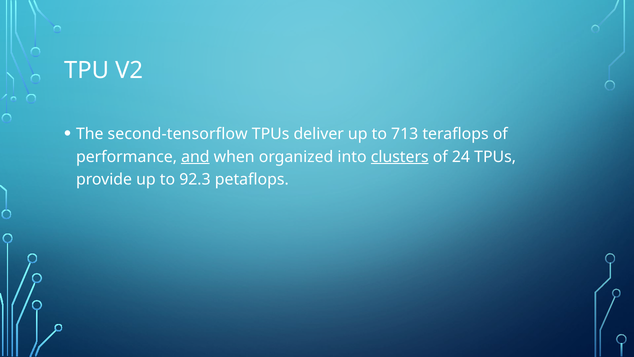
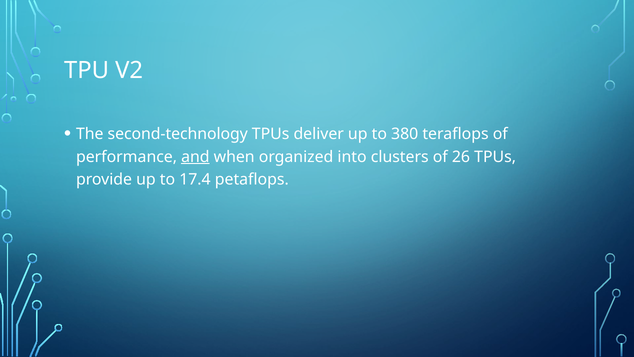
second-tensorflow: second-tensorflow -> second-technology (178, 134)
713: 713 -> 380 (405, 134)
clusters underline: present -> none (400, 157)
24: 24 -> 26 (461, 157)
92.3: 92.3 -> 17.4 (195, 179)
